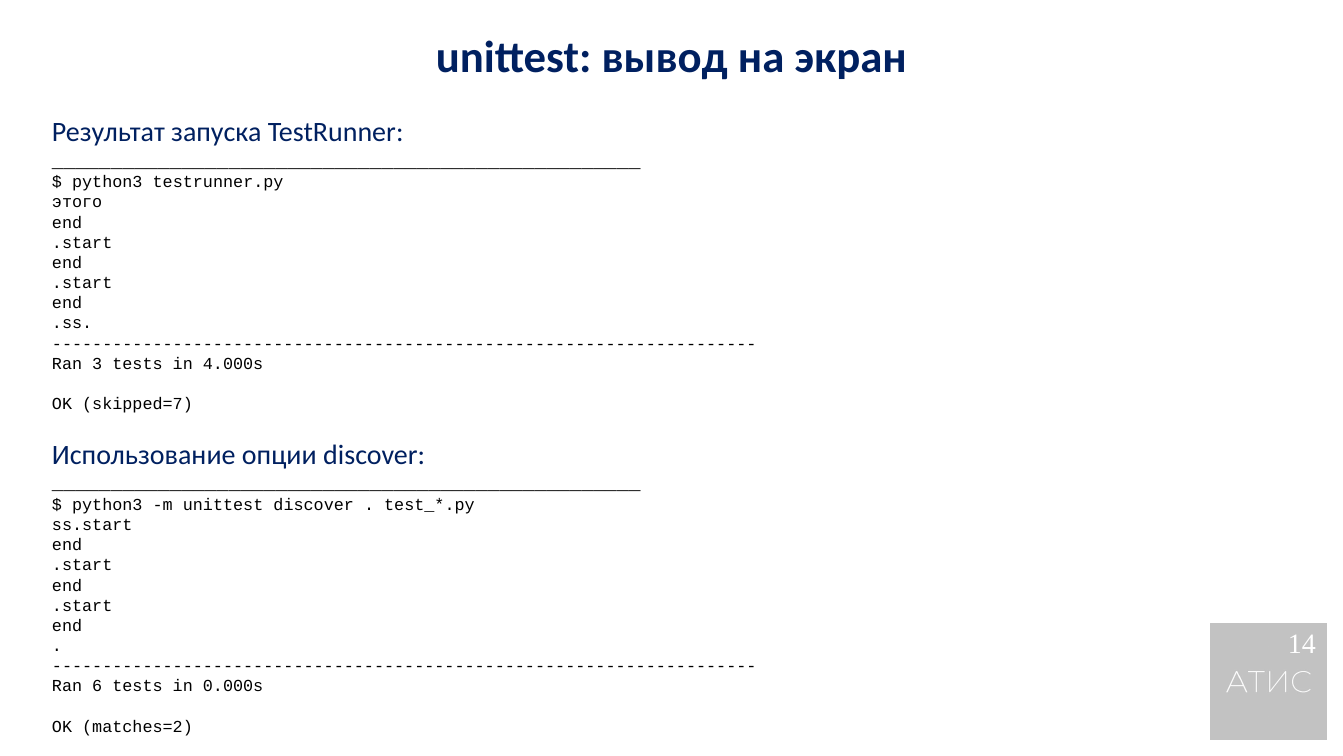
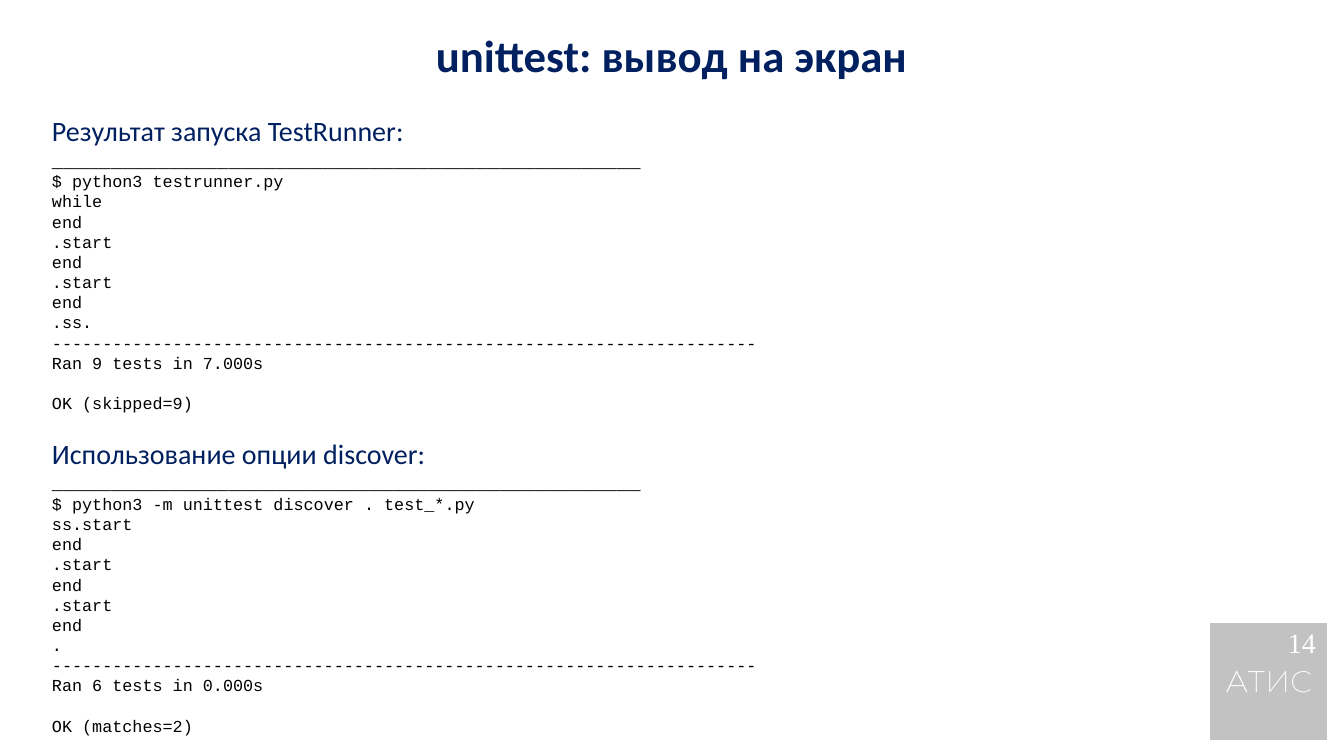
этого: этого -> while (77, 202)
3: 3 -> 9 (97, 363)
4.000s: 4.000s -> 7.000s (233, 363)
skipped=7: skipped=7 -> skipped=9 (137, 404)
